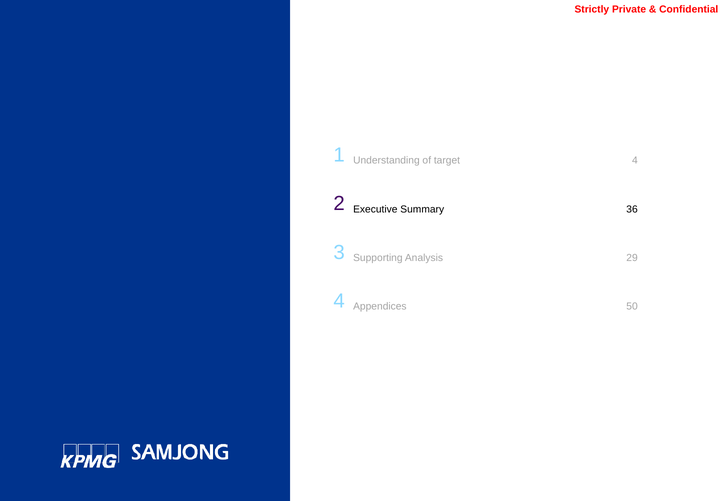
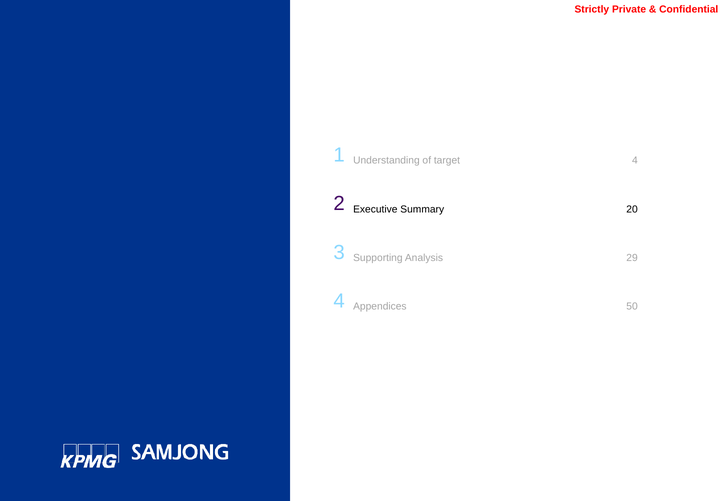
36: 36 -> 20 (632, 209)
